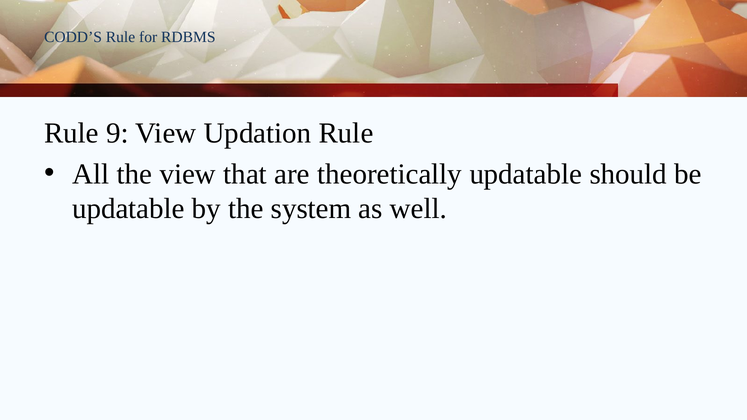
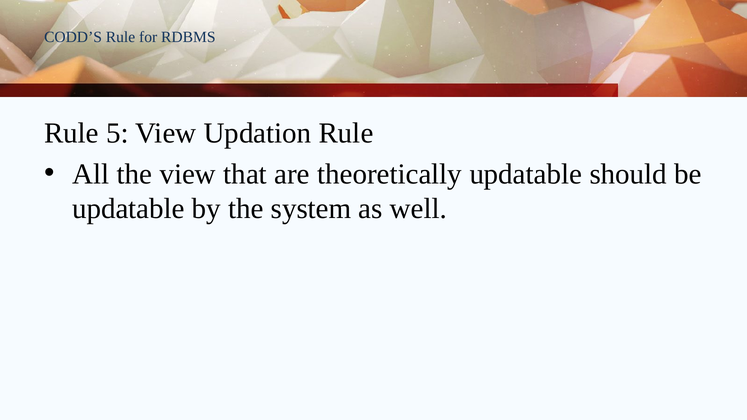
9: 9 -> 5 (117, 133)
